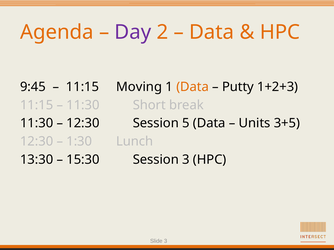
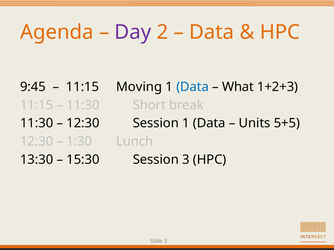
Data colour: orange -> blue (193, 87)
Putty: Putty -> What (238, 87)
Session 5: 5 -> 1 (186, 123)
3+5: 3+5 -> 5+5 (287, 123)
